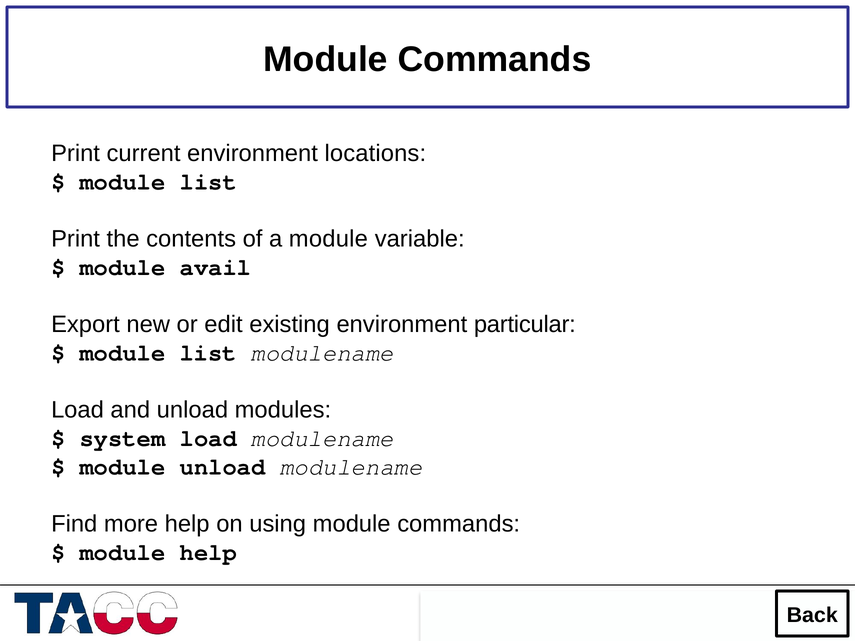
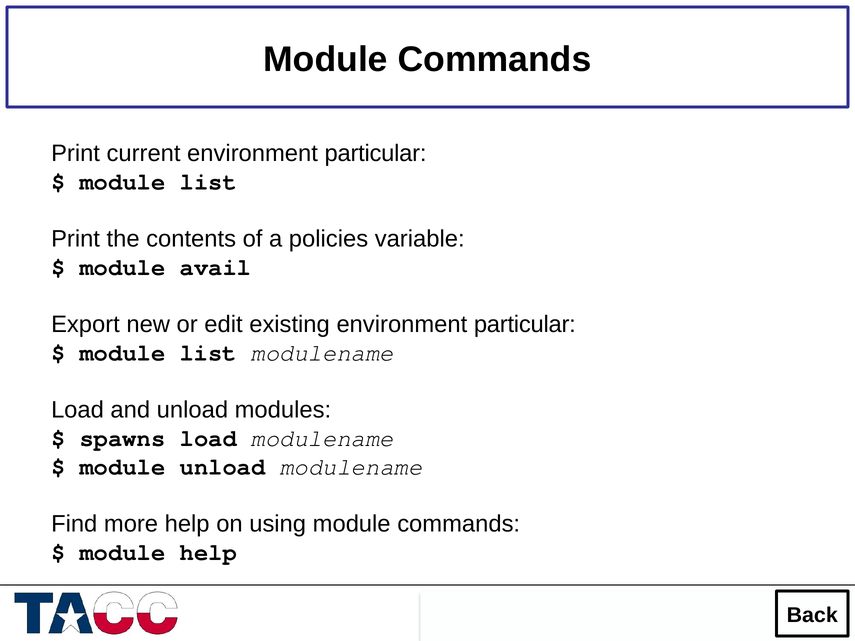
current environment locations: locations -> particular (376, 153)
a module: module -> policies (329, 239)
system: system -> spawns (122, 439)
